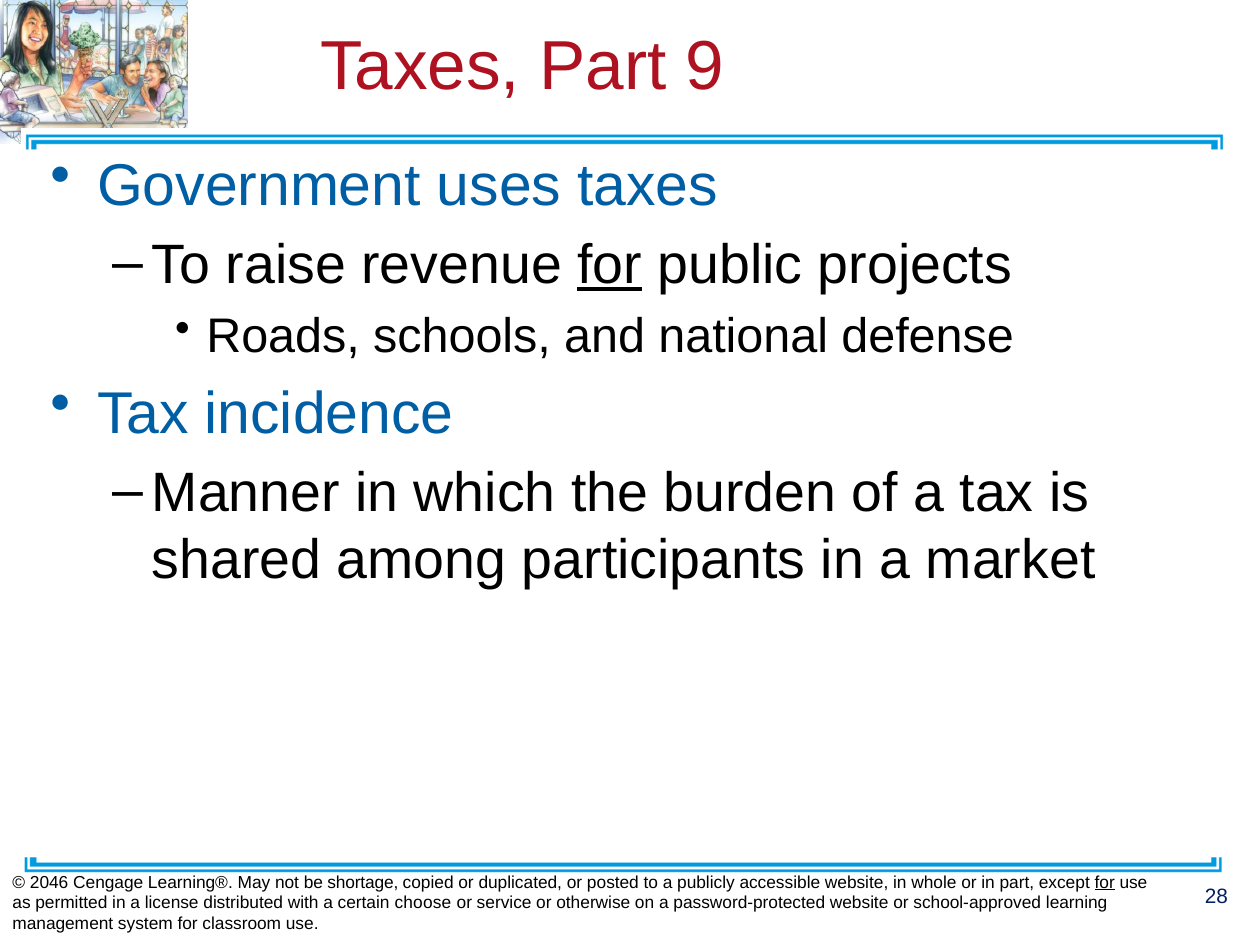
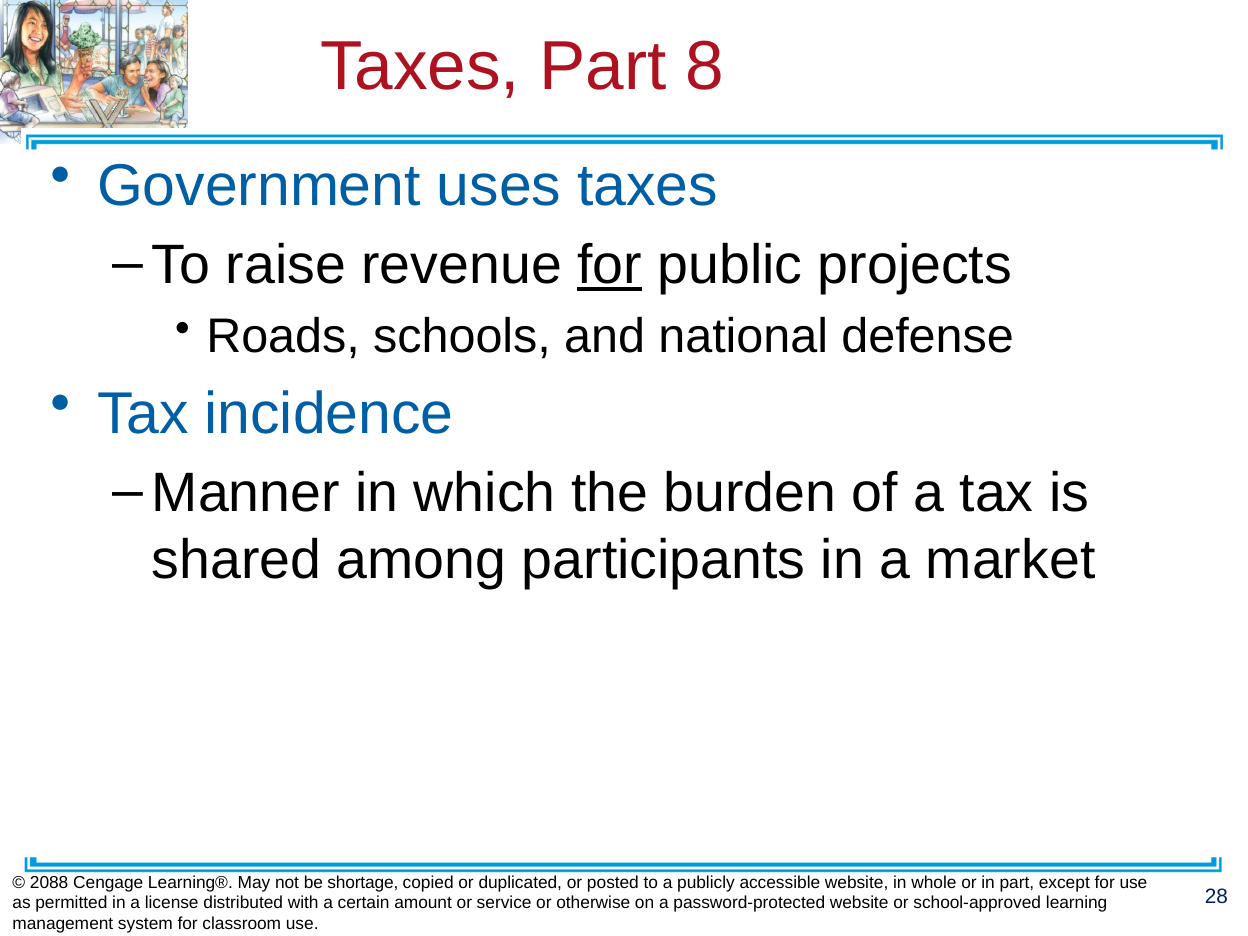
9: 9 -> 8 (705, 66)
2046: 2046 -> 2088 (49, 882)
for underline: present -> none (1105, 882)
choose: choose -> amount (423, 903)
